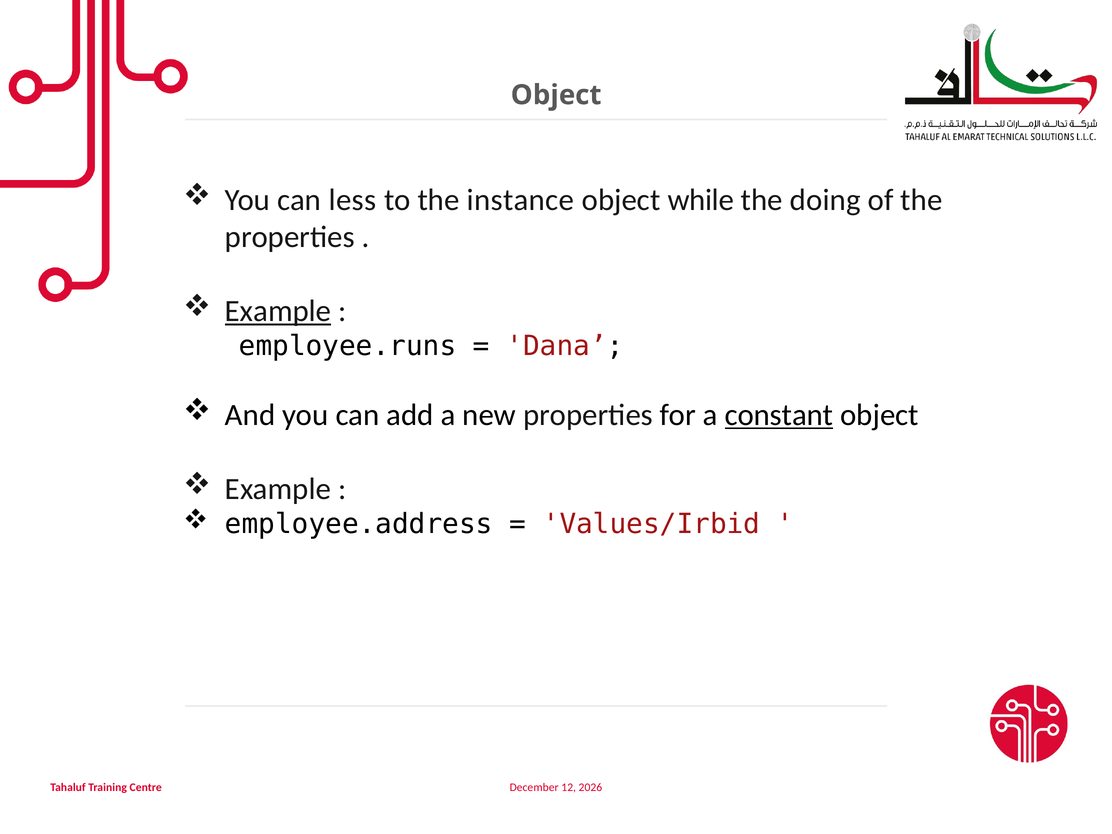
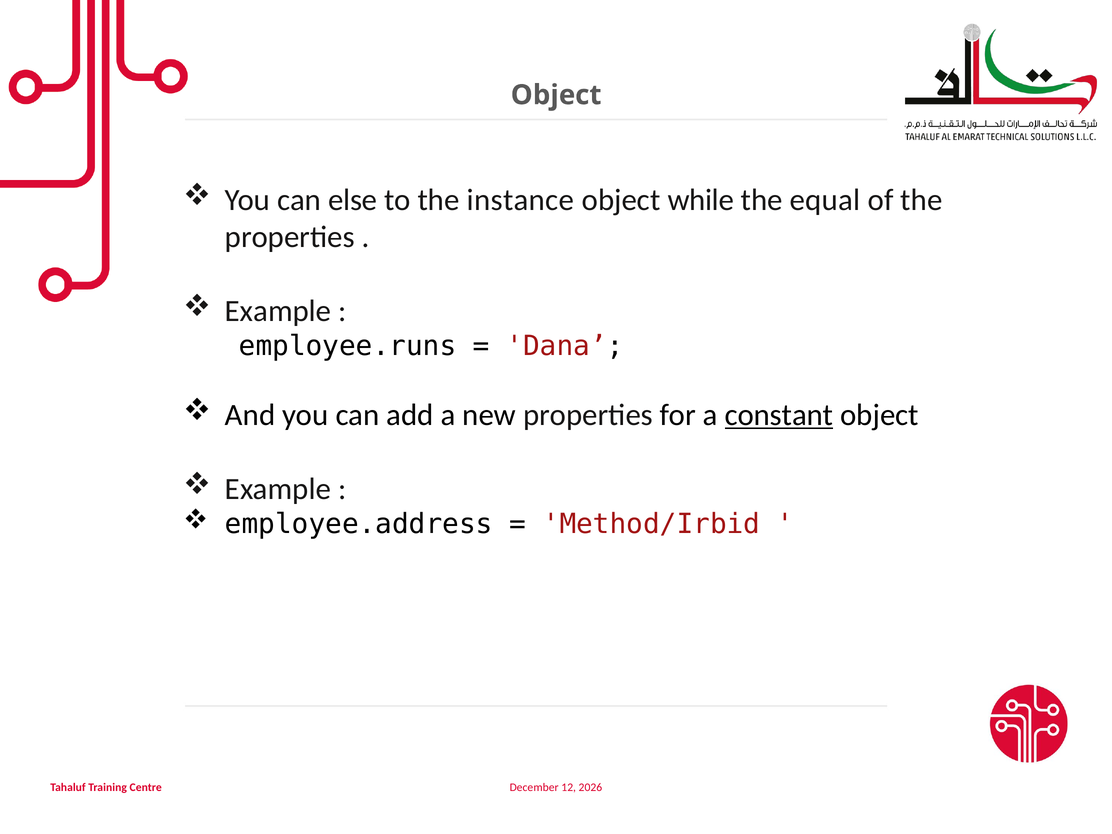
less: less -> else (353, 200)
doing: doing -> equal (825, 200)
Example underline: present -> none (278, 311)
Values/Irbid: Values/Irbid -> Method/Irbid (652, 524)
